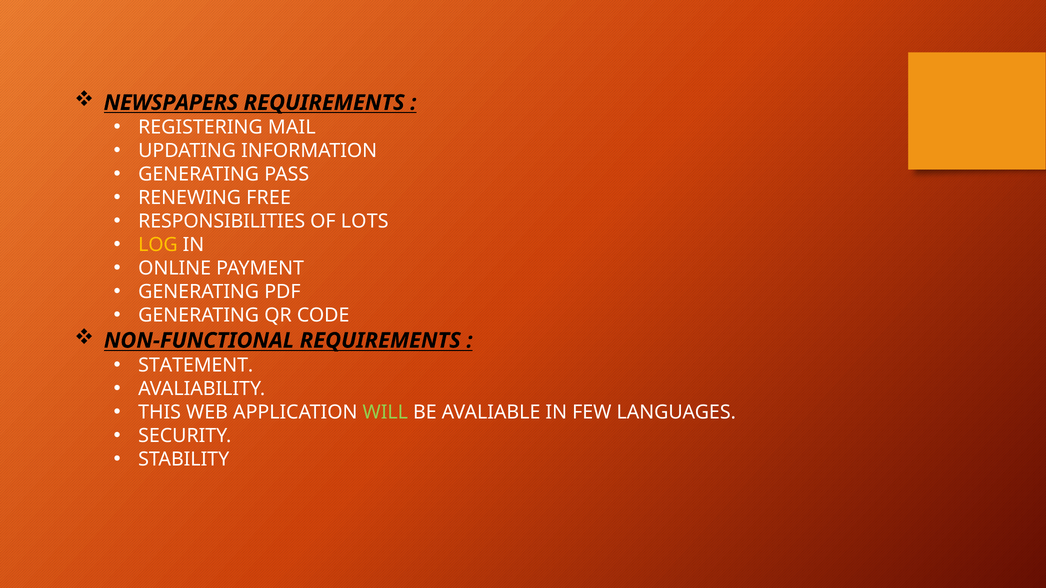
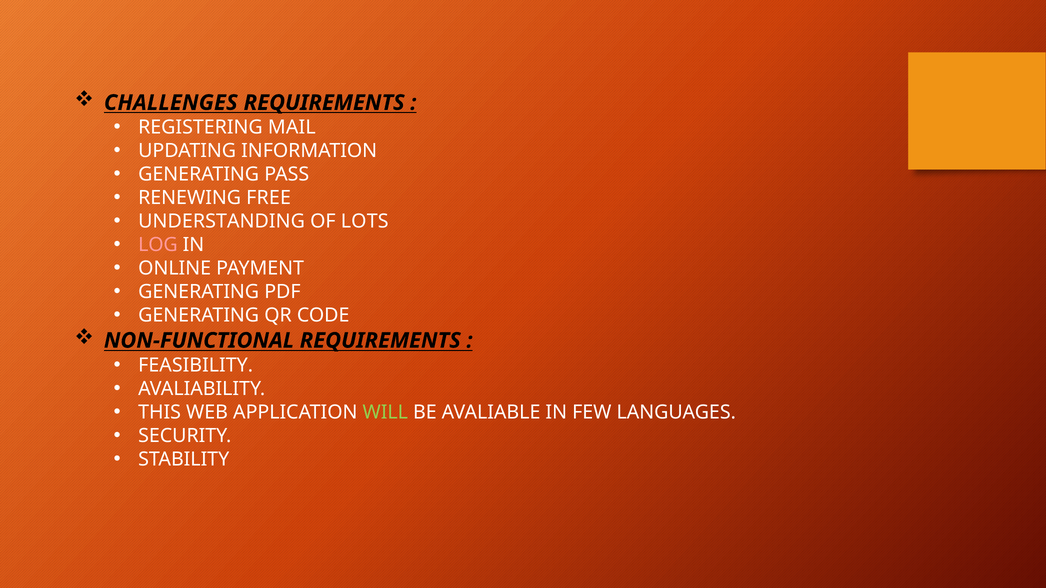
NEWSPAPERS: NEWSPAPERS -> CHALLENGES (171, 103)
RESPONSIBILITIES: RESPONSIBILITIES -> UNDERSTANDING (222, 222)
LOG colour: yellow -> pink (158, 245)
STATEMENT: STATEMENT -> FEASIBILITY (196, 365)
